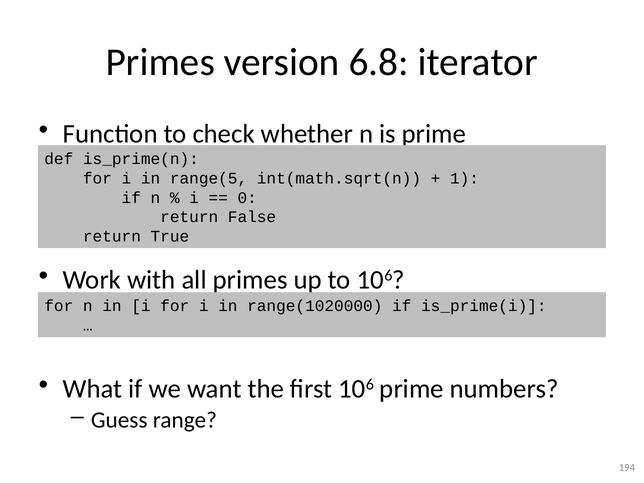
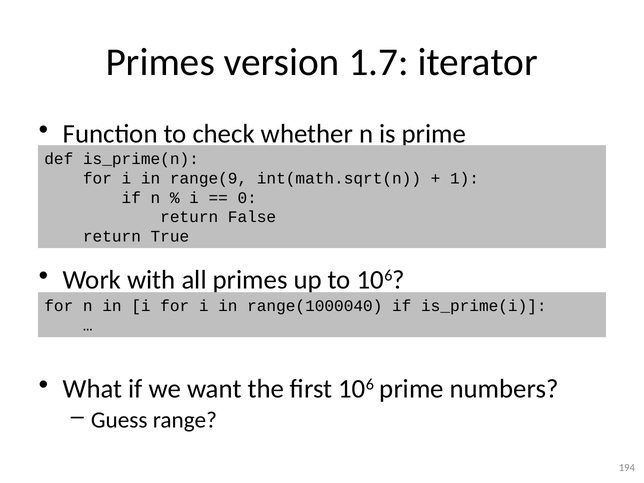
6.8: 6.8 -> 1.7 (379, 62)
range(5: range(5 -> range(9 (209, 178)
range(1020000: range(1020000 -> range(1000040 (315, 306)
